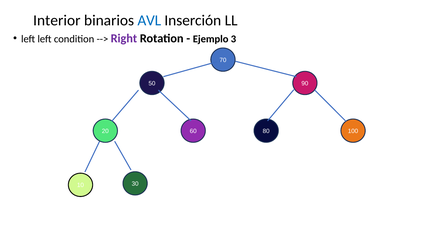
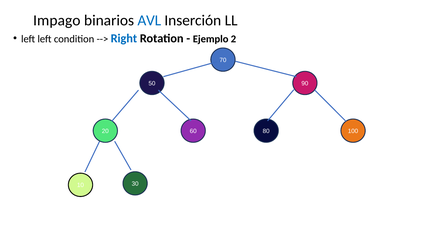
Interior: Interior -> Impago (57, 20)
Right colour: purple -> blue (124, 38)
3: 3 -> 2 (233, 39)
